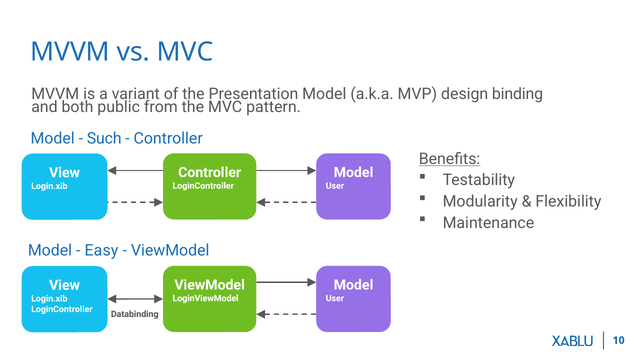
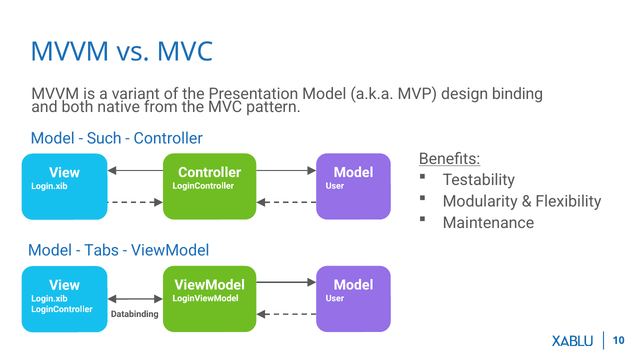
public: public -> native (119, 107)
Easy: Easy -> Tabs (102, 250)
